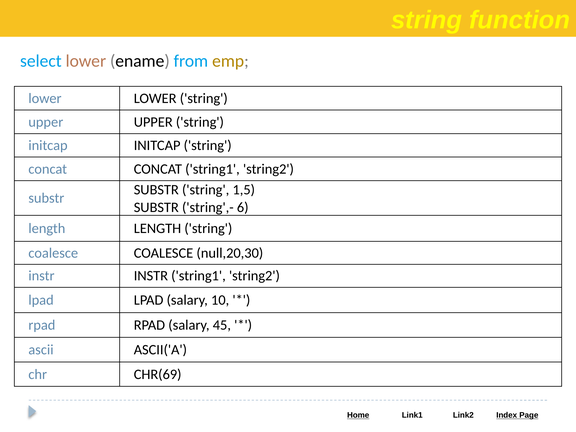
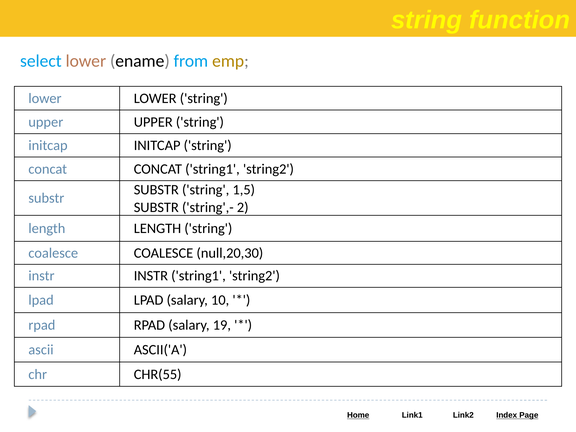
6: 6 -> 2 (243, 207)
45: 45 -> 19 (222, 325)
CHR(69: CHR(69 -> CHR(55 (158, 374)
